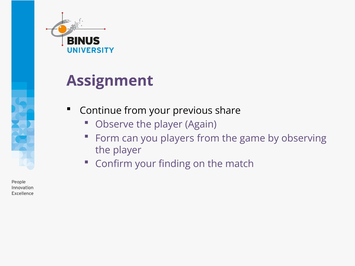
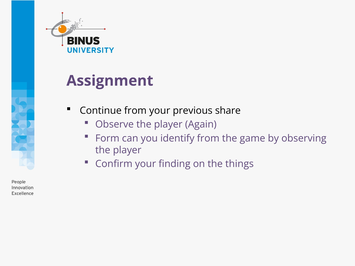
players: players -> identify (177, 138)
match: match -> things (239, 164)
